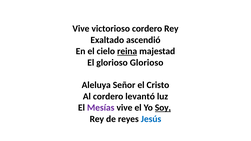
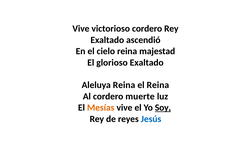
reina underline: present -> none (127, 51)
glorioso Glorioso: Glorioso -> Exaltado (147, 63)
Aleluya Señor: Señor -> Reina (124, 85)
el Cristo: Cristo -> Reina (158, 85)
levantó: levantó -> muerte (140, 96)
Mesías colour: purple -> orange (101, 108)
